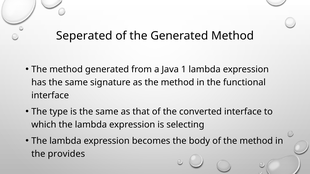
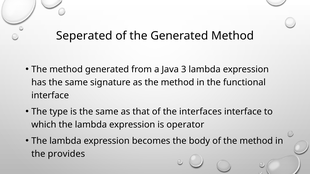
1: 1 -> 3 (184, 70)
converted: converted -> interfaces (200, 112)
selecting: selecting -> operator (185, 125)
